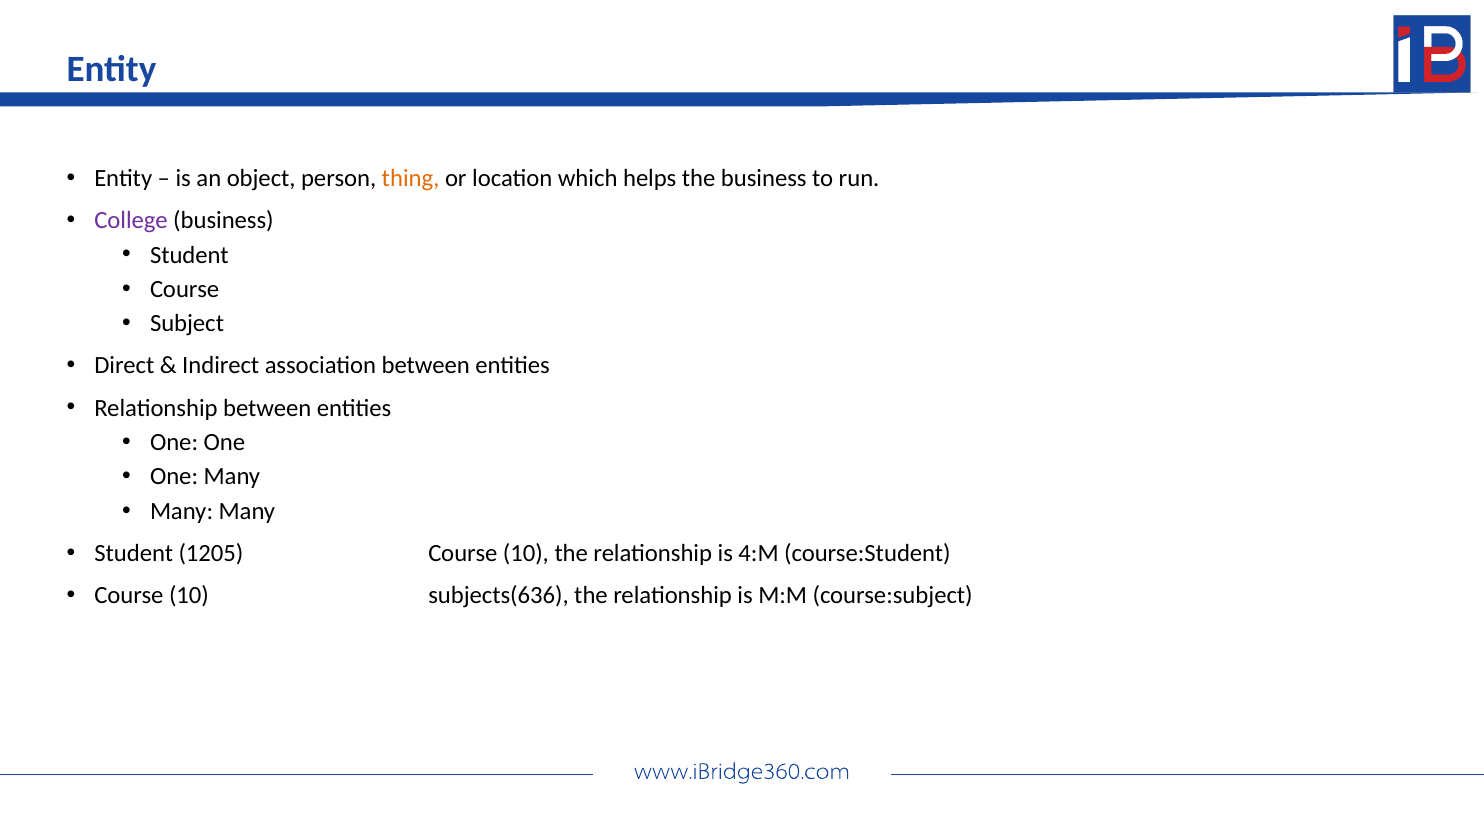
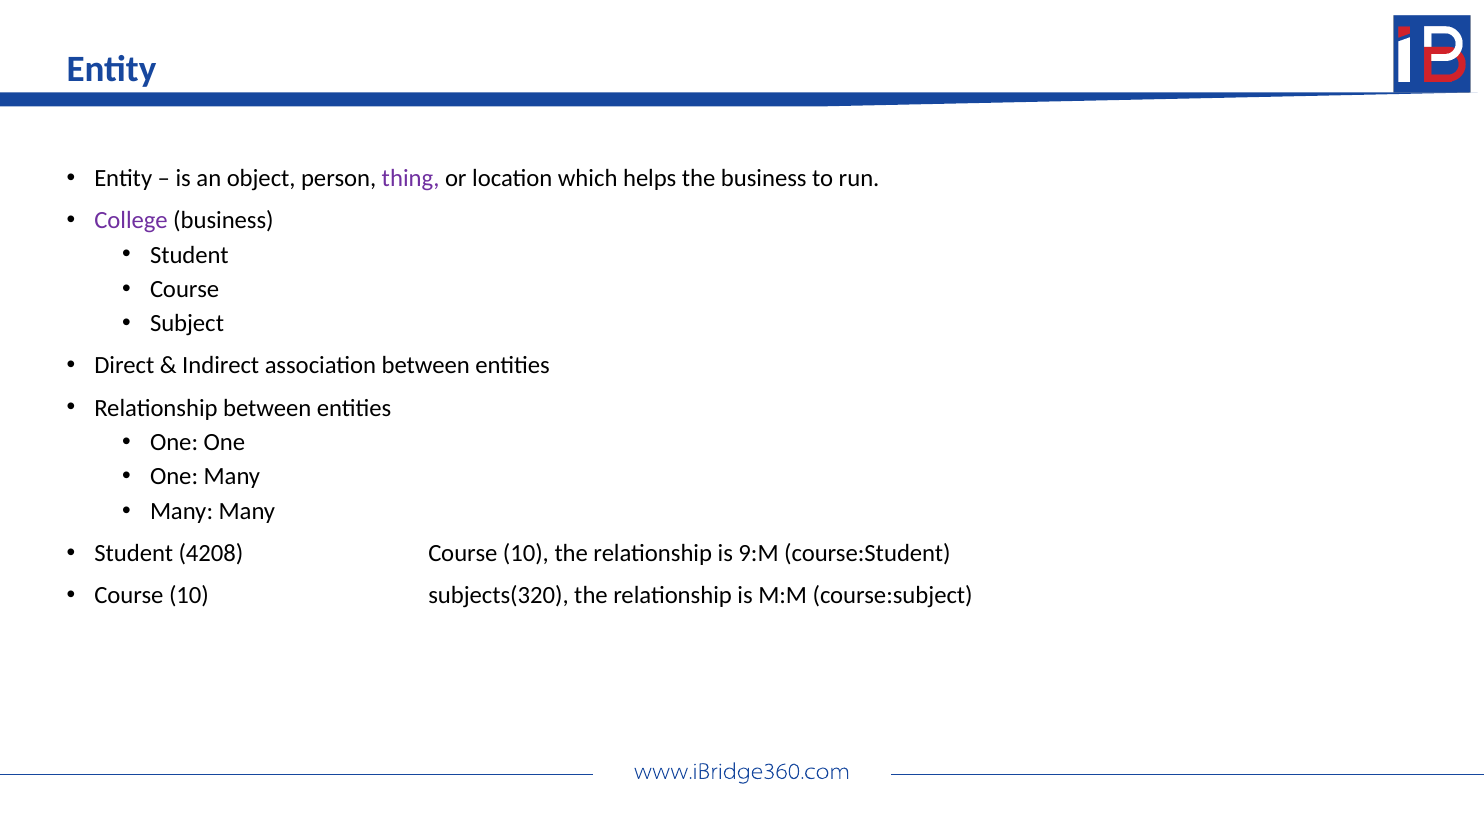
thing colour: orange -> purple (411, 178)
1205: 1205 -> 4208 (211, 553)
4:M: 4:M -> 9:M (759, 553)
subjects(636: subjects(636 -> subjects(320 (498, 595)
